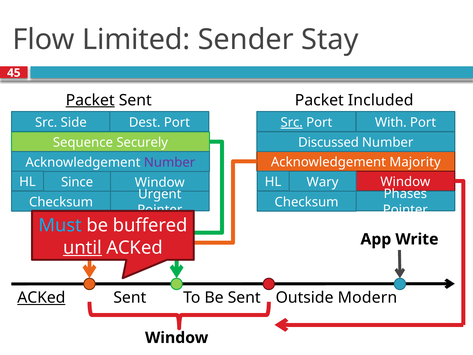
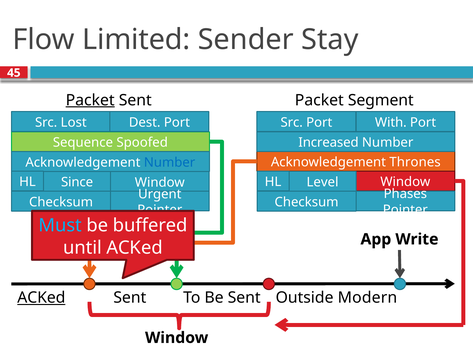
Included: Included -> Segment (381, 100)
Side: Side -> Lost (74, 122)
Src underline: present -> none (292, 122)
Securely: Securely -> Spoofed (142, 143)
Discussed: Discussed -> Increased (329, 143)
Majority: Majority -> Thrones (415, 162)
Number colour: purple -> blue (170, 162)
Wary: Wary -> Level (323, 182)
until underline: present -> none (83, 247)
